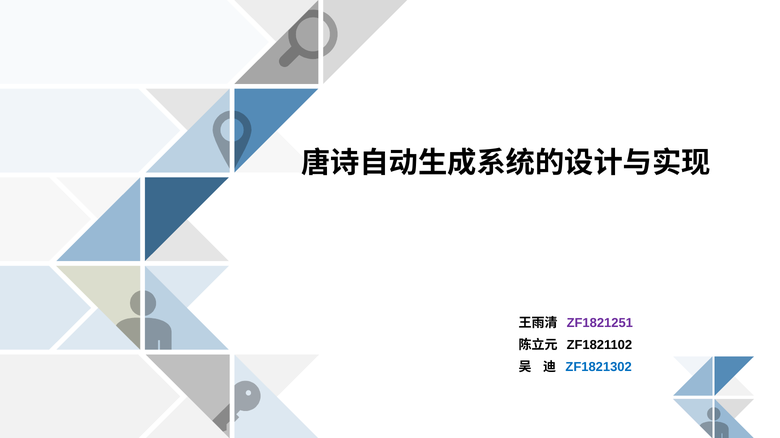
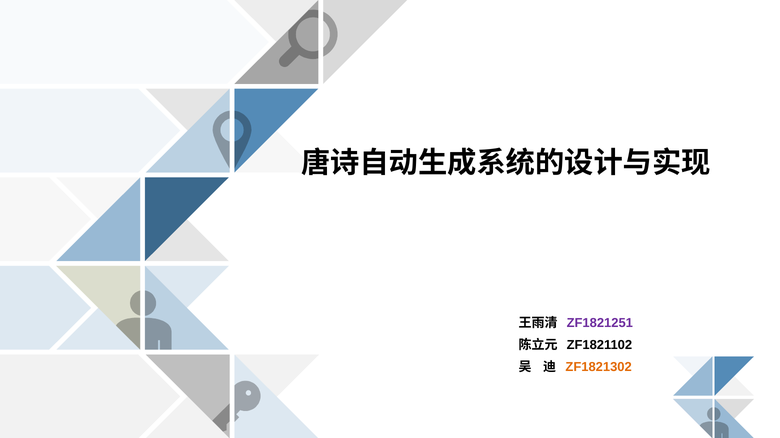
ZF1821302 colour: blue -> orange (599, 368)
